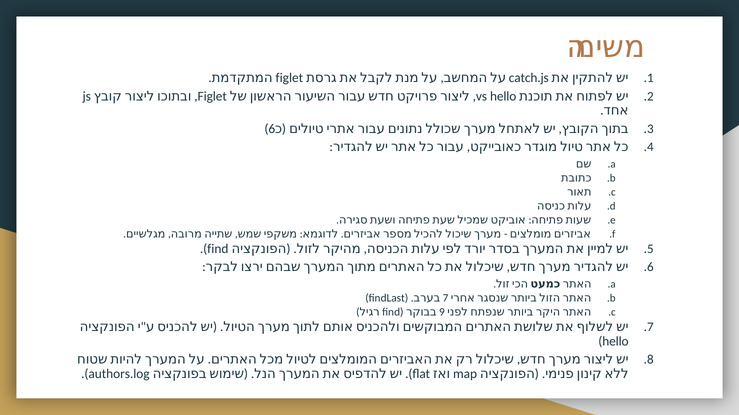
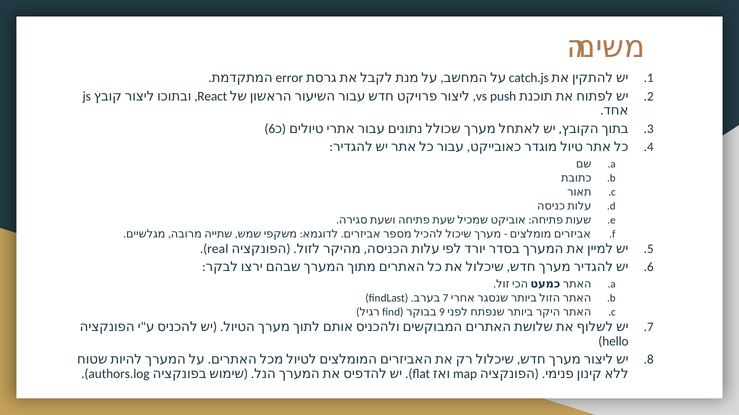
figlet: figlet -> error (289, 78)
Figlet: Figlet -> React (212, 96)
vs hello: hello -> push (503, 96)
find: find -> real (218, 249)
